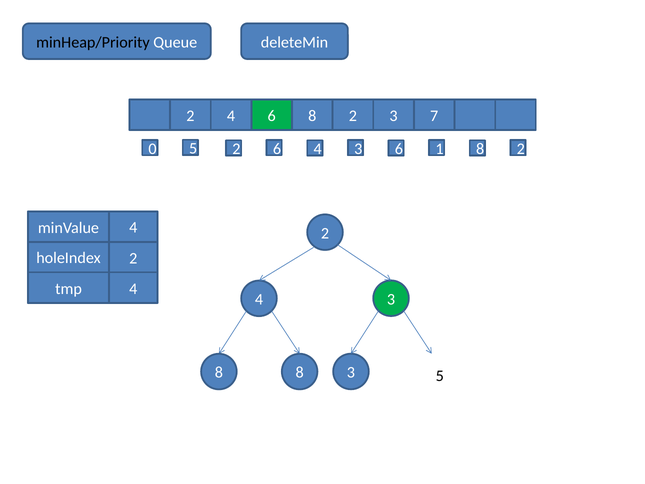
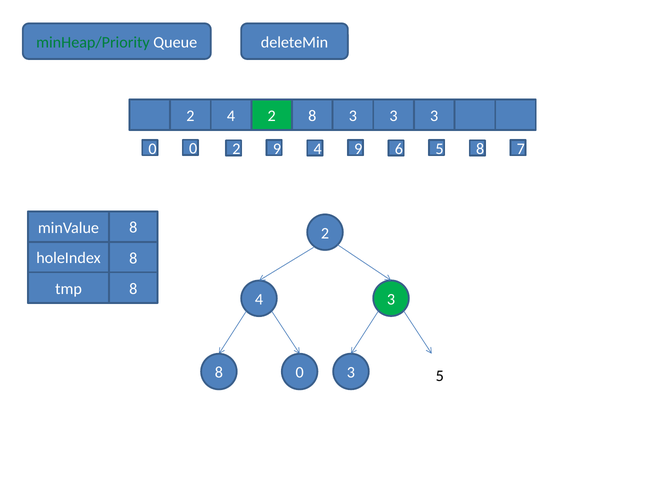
minHeap/Priority colour: black -> green (93, 42)
4 6: 6 -> 2 (272, 116)
2: 2 -> 3 (353, 116)
7: 7 -> 3 (434, 116)
0 5: 5 -> 0 (193, 149)
2 6: 6 -> 9 (277, 149)
4 3: 3 -> 9 (358, 149)
6 1: 1 -> 5 (440, 149)
2: 2 -> 7 (521, 149)
minValue 4: 4 -> 8 (133, 228)
holeIndex 2: 2 -> 8 (133, 258)
tmp 4: 4 -> 8 (133, 289)
8 8: 8 -> 0 (300, 372)
